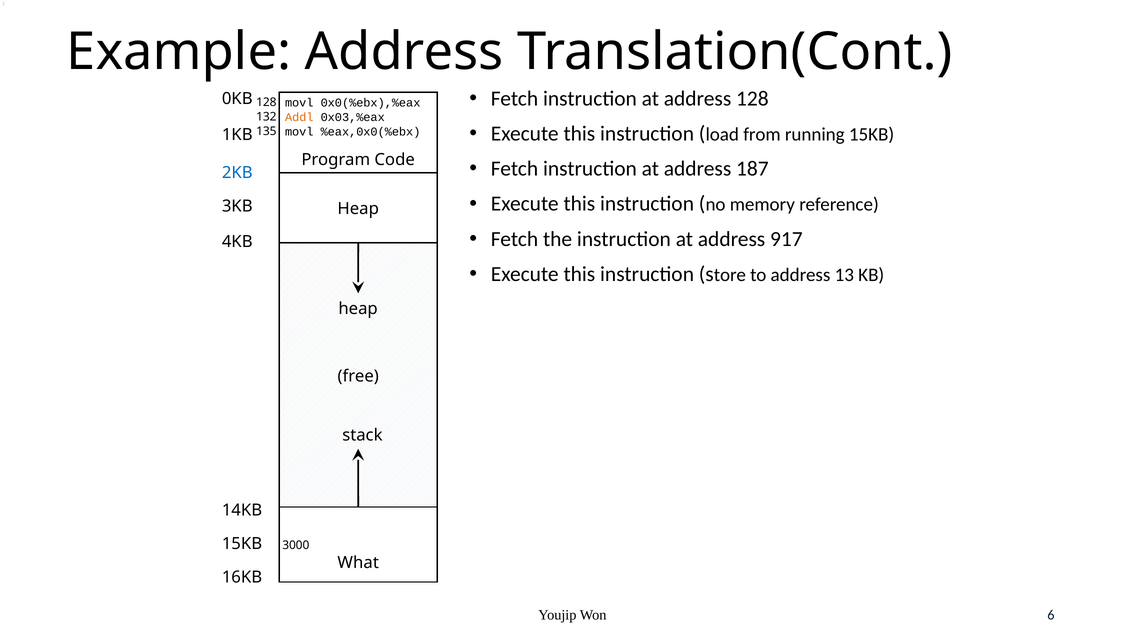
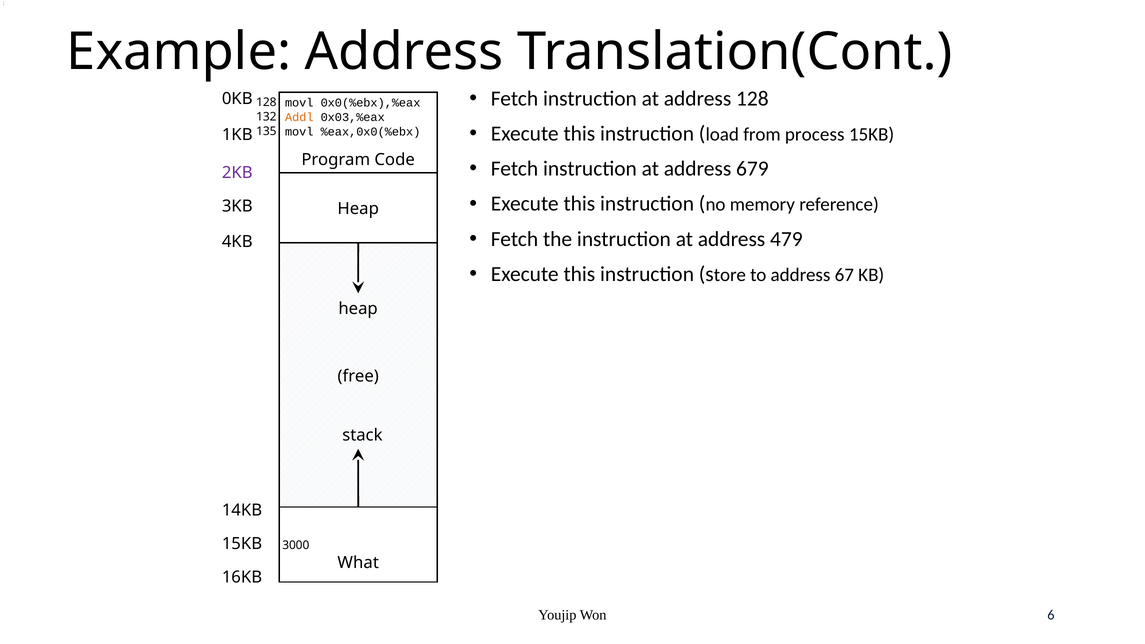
running: running -> process (815, 134)
187: 187 -> 679 (752, 169)
2KB colour: blue -> purple (237, 173)
917: 917 -> 479 (786, 239)
13: 13 -> 67 (844, 275)
